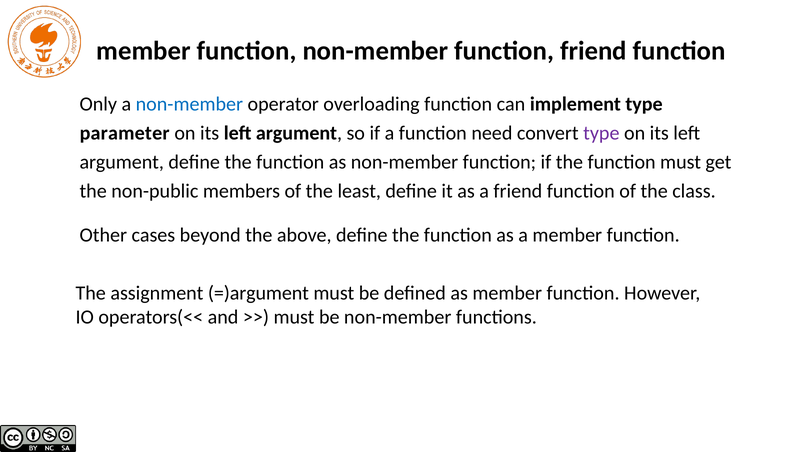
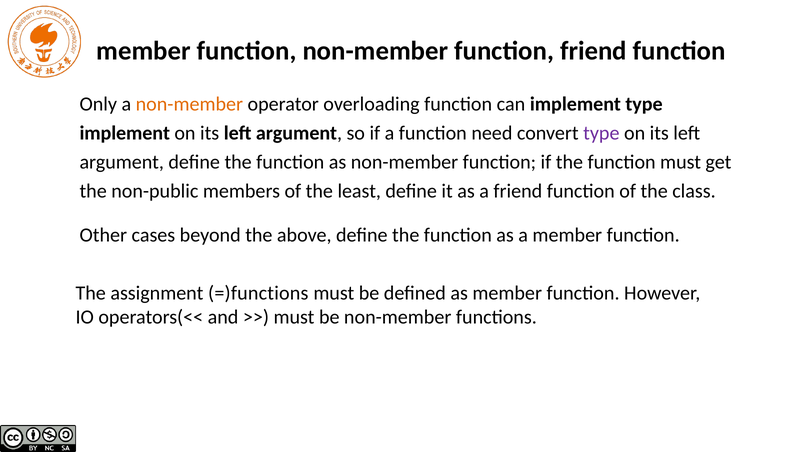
non-member colour: blue -> orange (189, 104)
parameter: parameter -> implement (125, 133)
=)argument: =)argument -> =)functions (258, 293)
